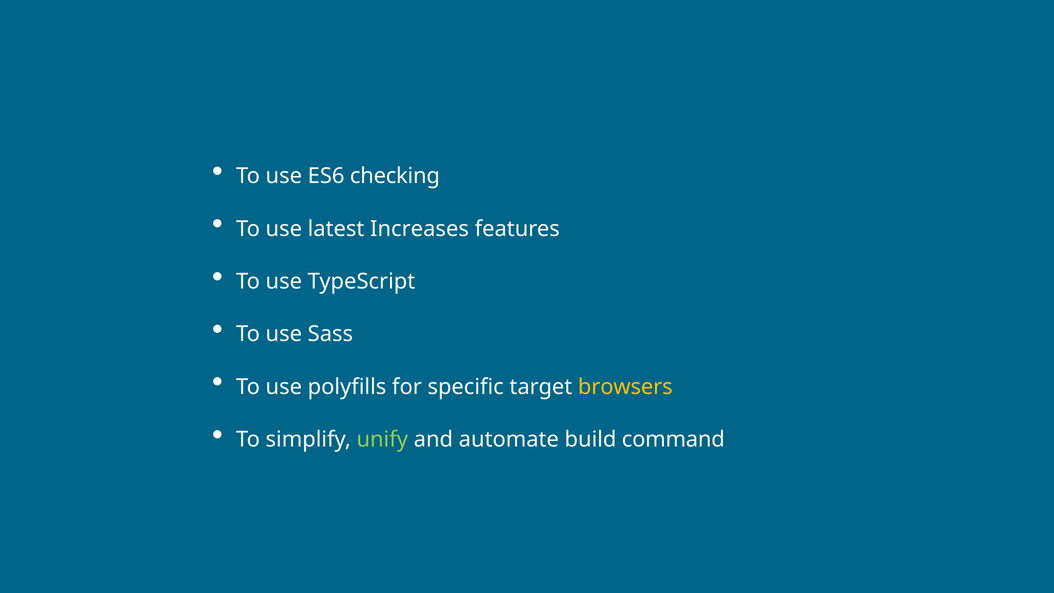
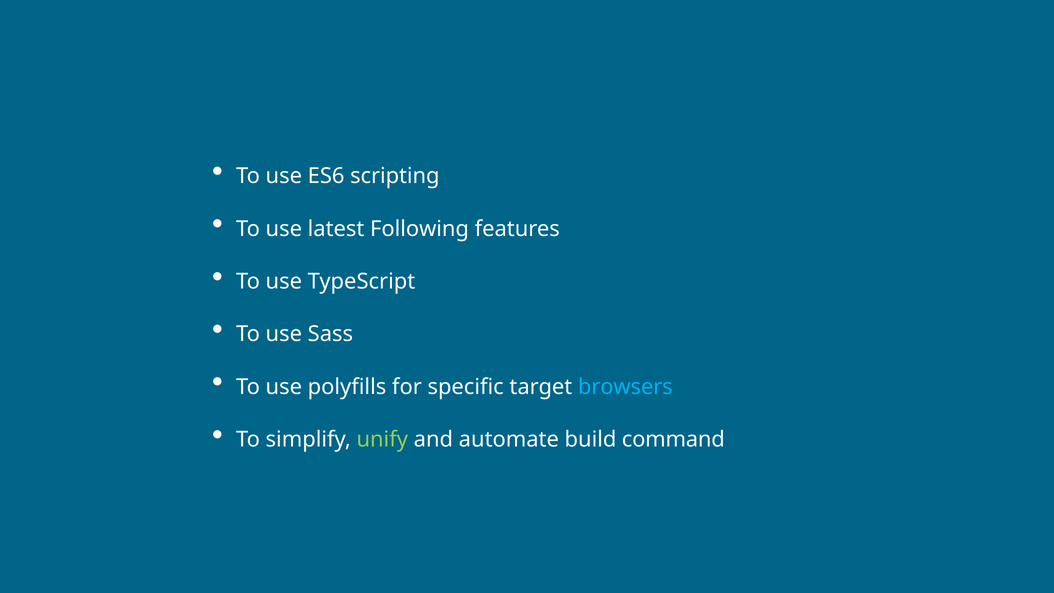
checking: checking -> scripting (395, 176)
Increases: Increases -> Following (420, 229)
browsers colour: yellow -> light blue (625, 387)
